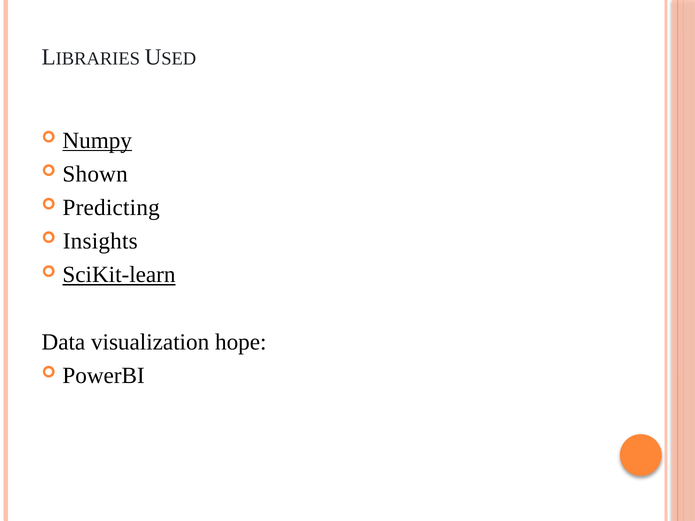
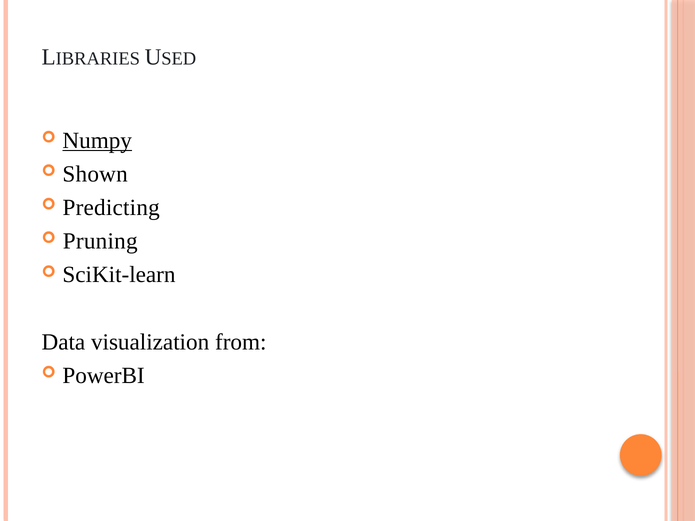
Insights: Insights -> Pruning (100, 241)
SciKit-learn underline: present -> none (119, 275)
hope: hope -> from (241, 342)
